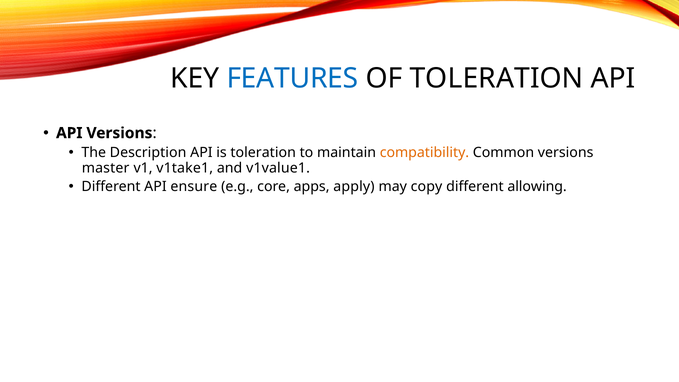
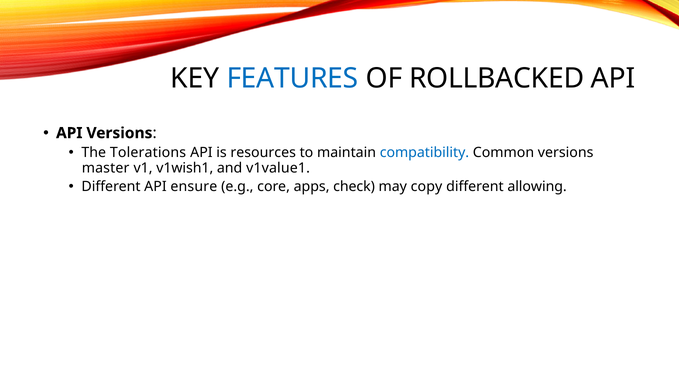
OF TOLERATION: TOLERATION -> ROLLBACKED (497, 78)
Description: Description -> Tolerations (148, 153)
is toleration: toleration -> resources (263, 153)
compatibility colour: orange -> blue (424, 153)
v1take1: v1take1 -> v1wish1 (185, 168)
apply: apply -> check (354, 187)
